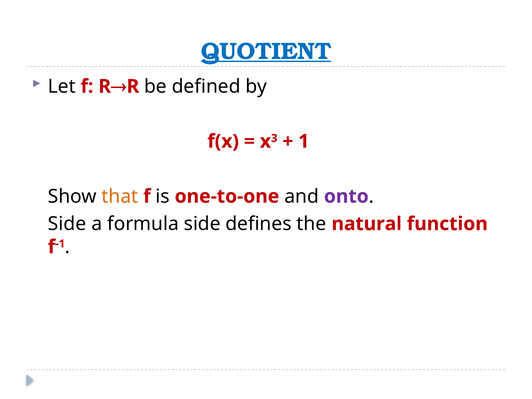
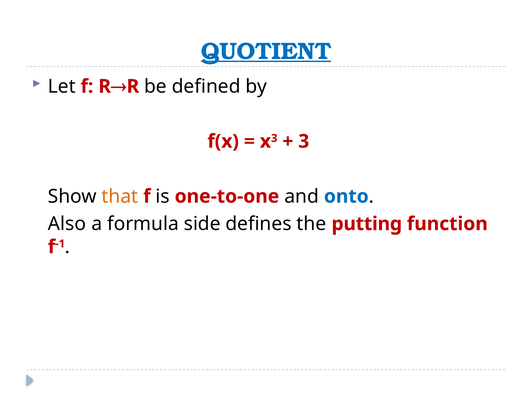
1: 1 -> 3 (304, 141)
onto colour: purple -> blue (346, 196)
Side: Side -> Also (67, 224)
natural: natural -> putting (367, 224)
